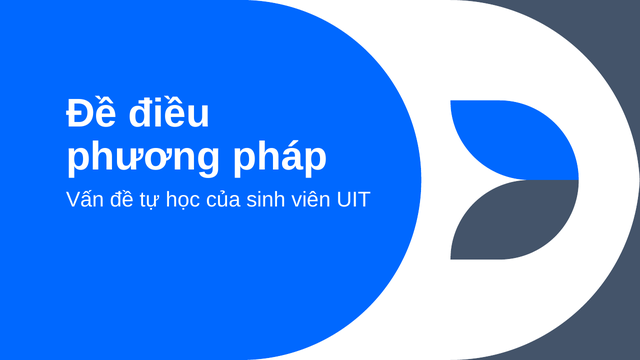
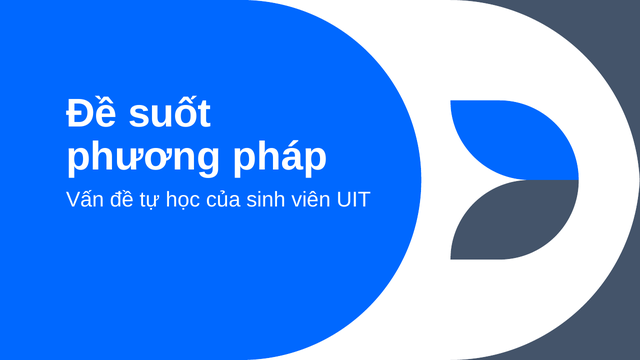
điều: điều -> suốt (170, 113)
